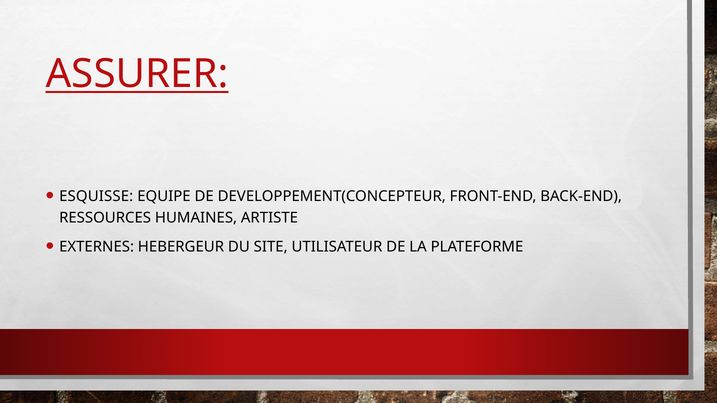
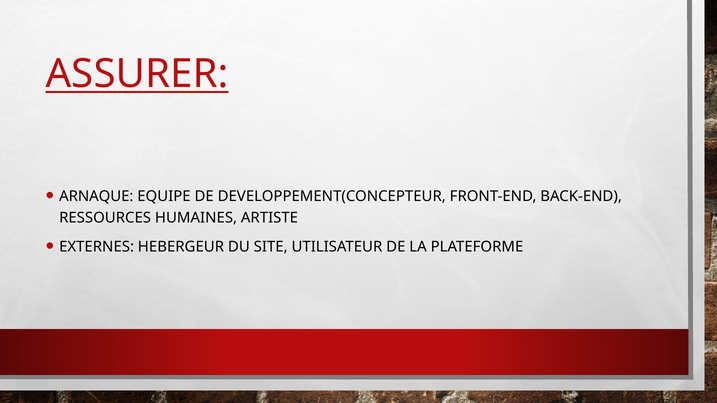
ESQUISSE: ESQUISSE -> ARNAQUE (96, 196)
